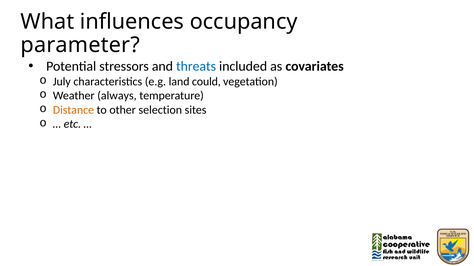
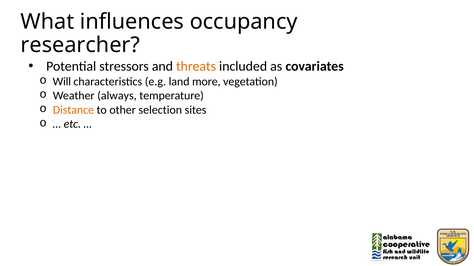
parameter: parameter -> researcher (80, 45)
threats colour: blue -> orange (196, 66)
July: July -> Will (62, 82)
could: could -> more (206, 82)
